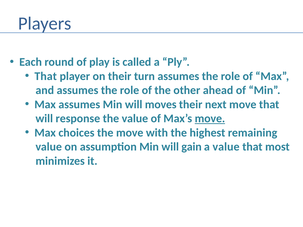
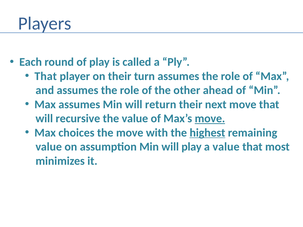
moves: moves -> return (161, 105)
response: response -> recursive (78, 119)
highest underline: none -> present (207, 133)
will gain: gain -> play (192, 147)
